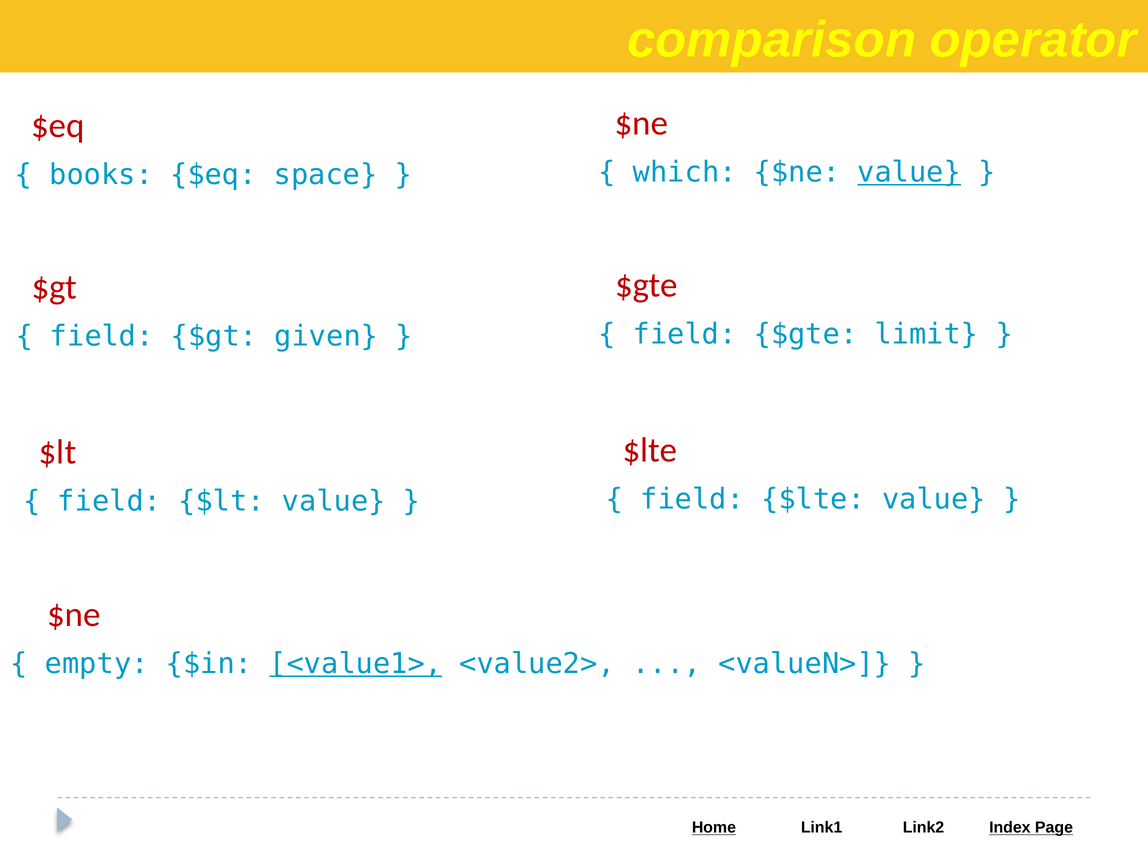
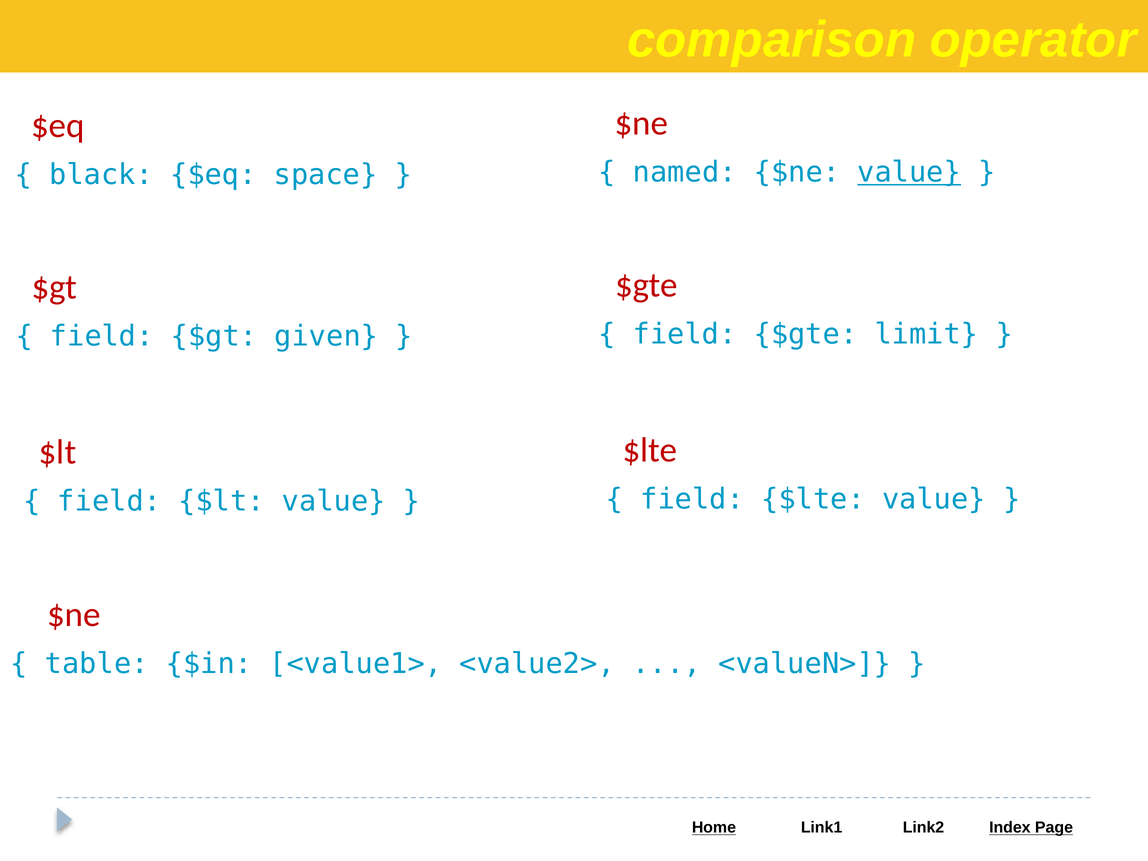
which: which -> named (685, 172)
books: books -> black (101, 175)
empty: empty -> table (97, 664)
<value1> underline: present -> none (356, 664)
